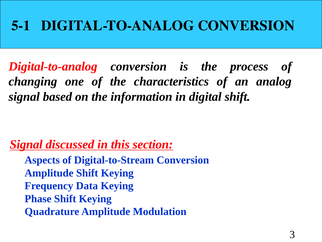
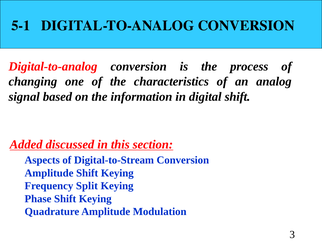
Signal: Signal -> Added (26, 144)
Data: Data -> Split (87, 185)
